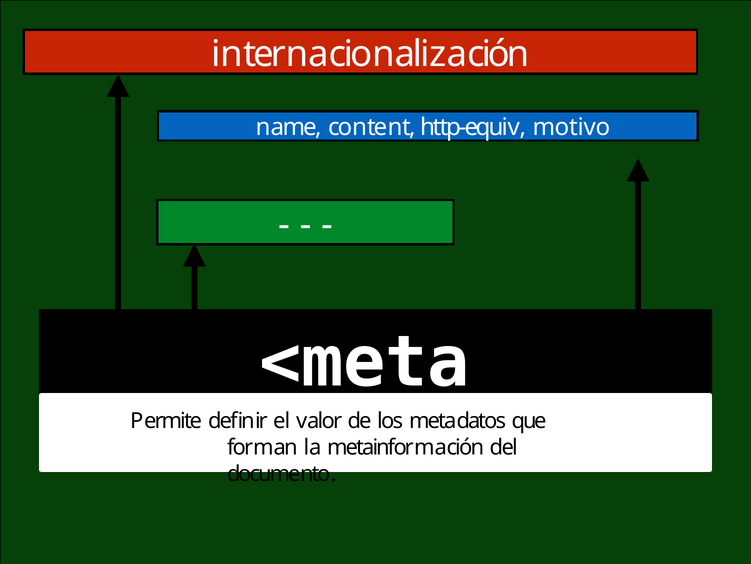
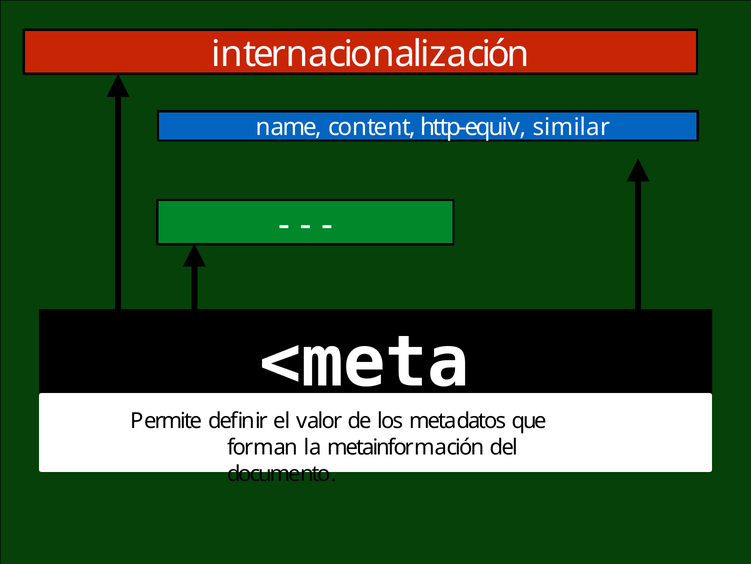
motivo: motivo -> similar (571, 127)
